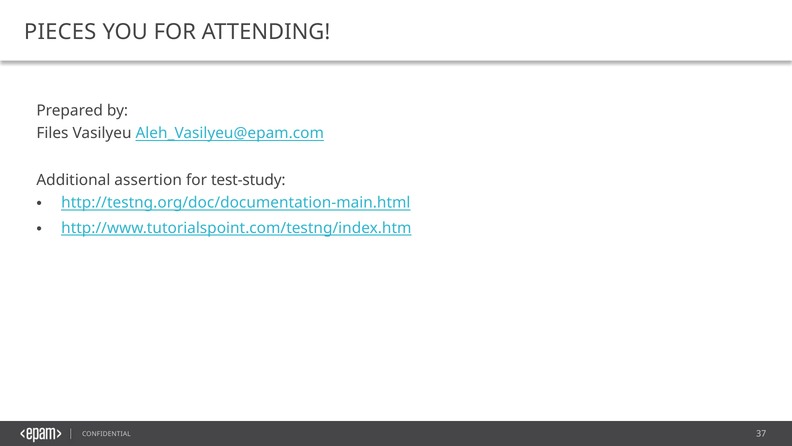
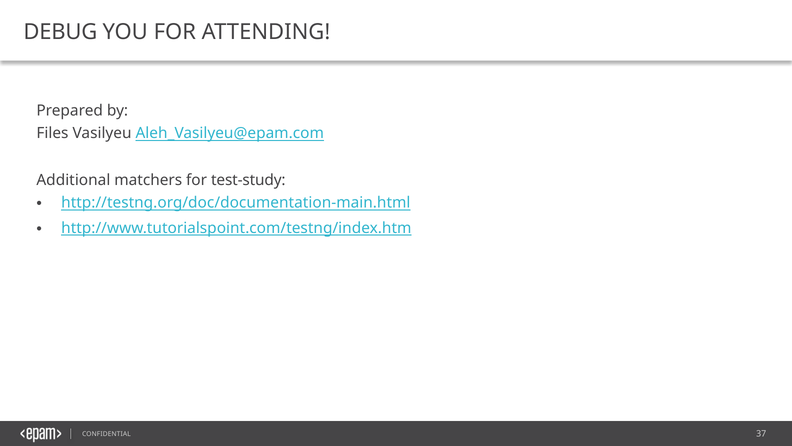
PIECES: PIECES -> DEBUG (60, 32)
assertion: assertion -> matchers (148, 180)
